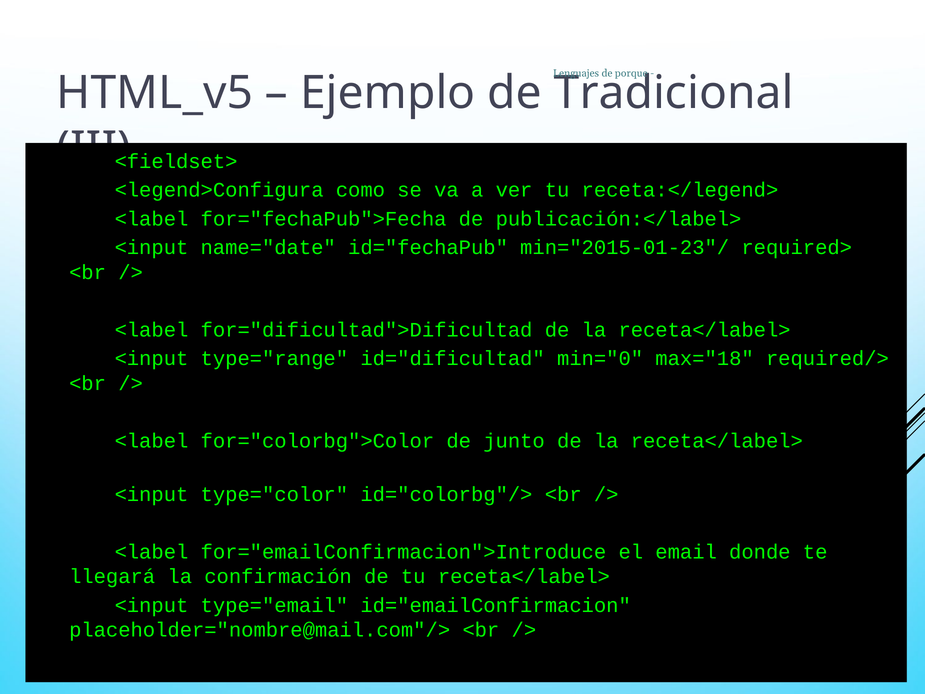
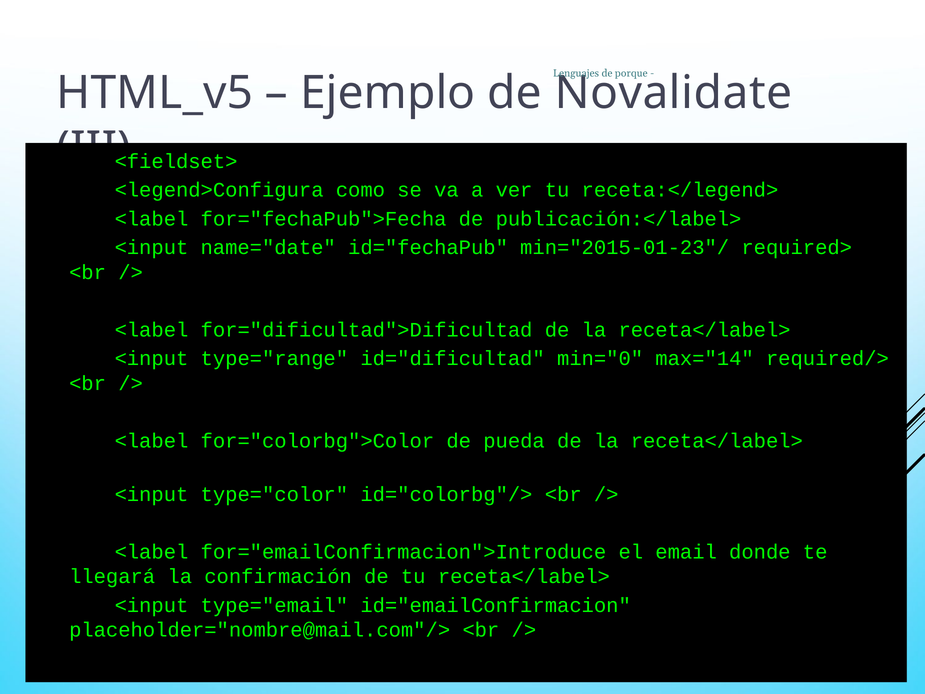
Tradicional: Tradicional -> Novalidate (673, 93)
max="18: max="18 -> max="14 (705, 359)
junto: junto -> pueda (514, 441)
